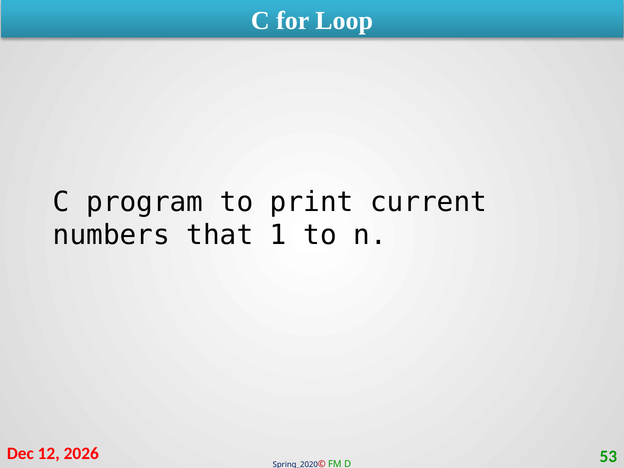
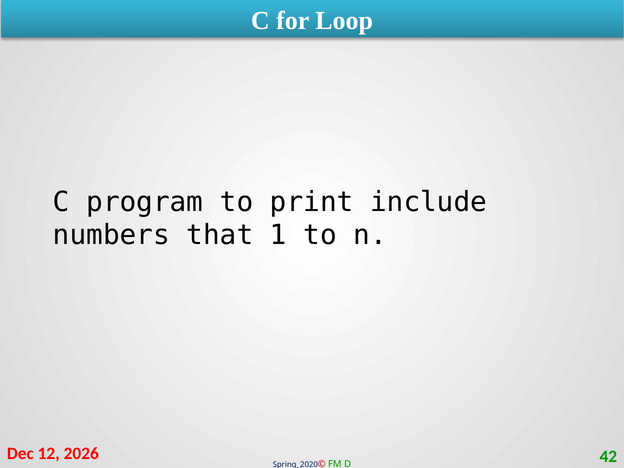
current: current -> include (429, 202)
53: 53 -> 42 (608, 457)
